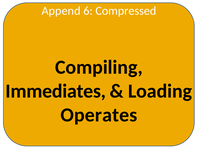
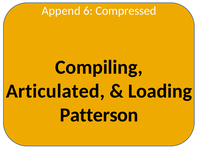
Immediates: Immediates -> Articulated (55, 91)
Operates: Operates -> Patterson (99, 115)
